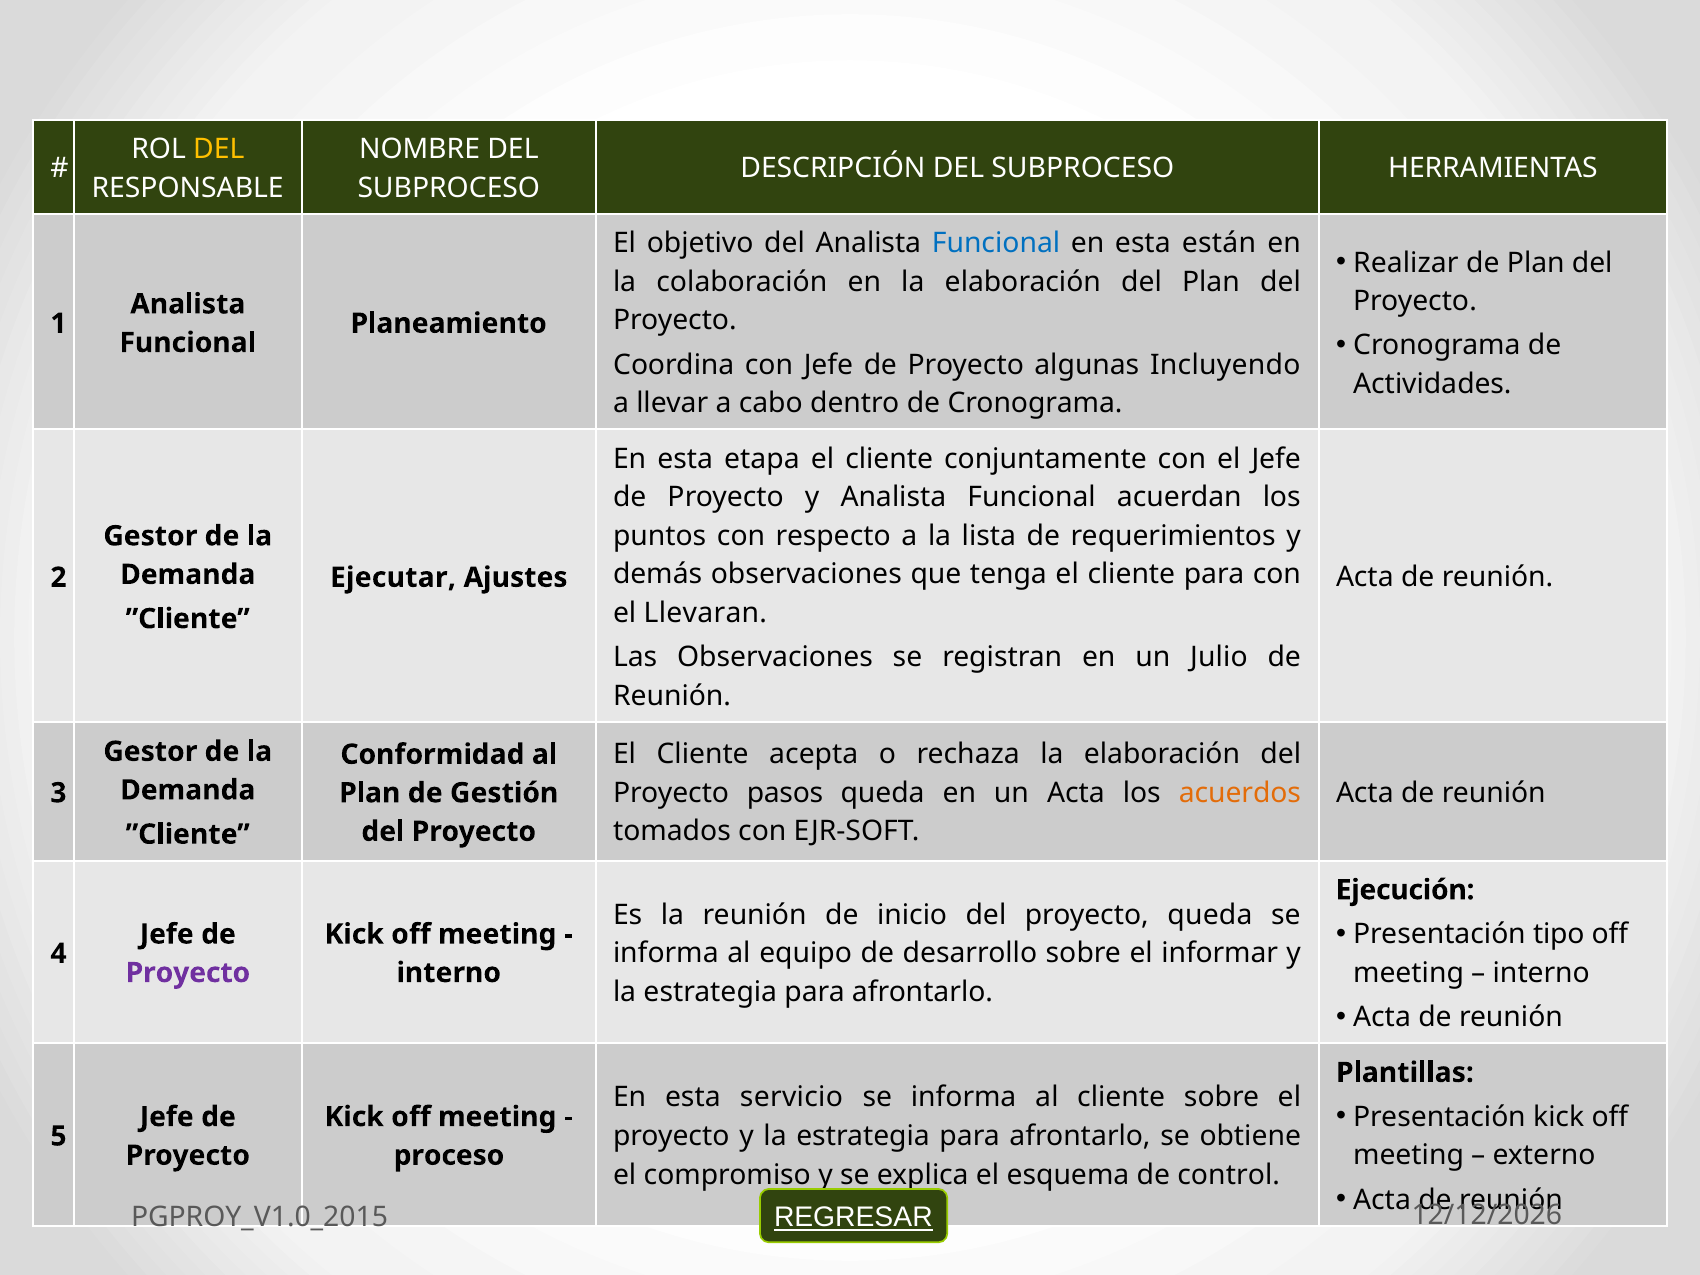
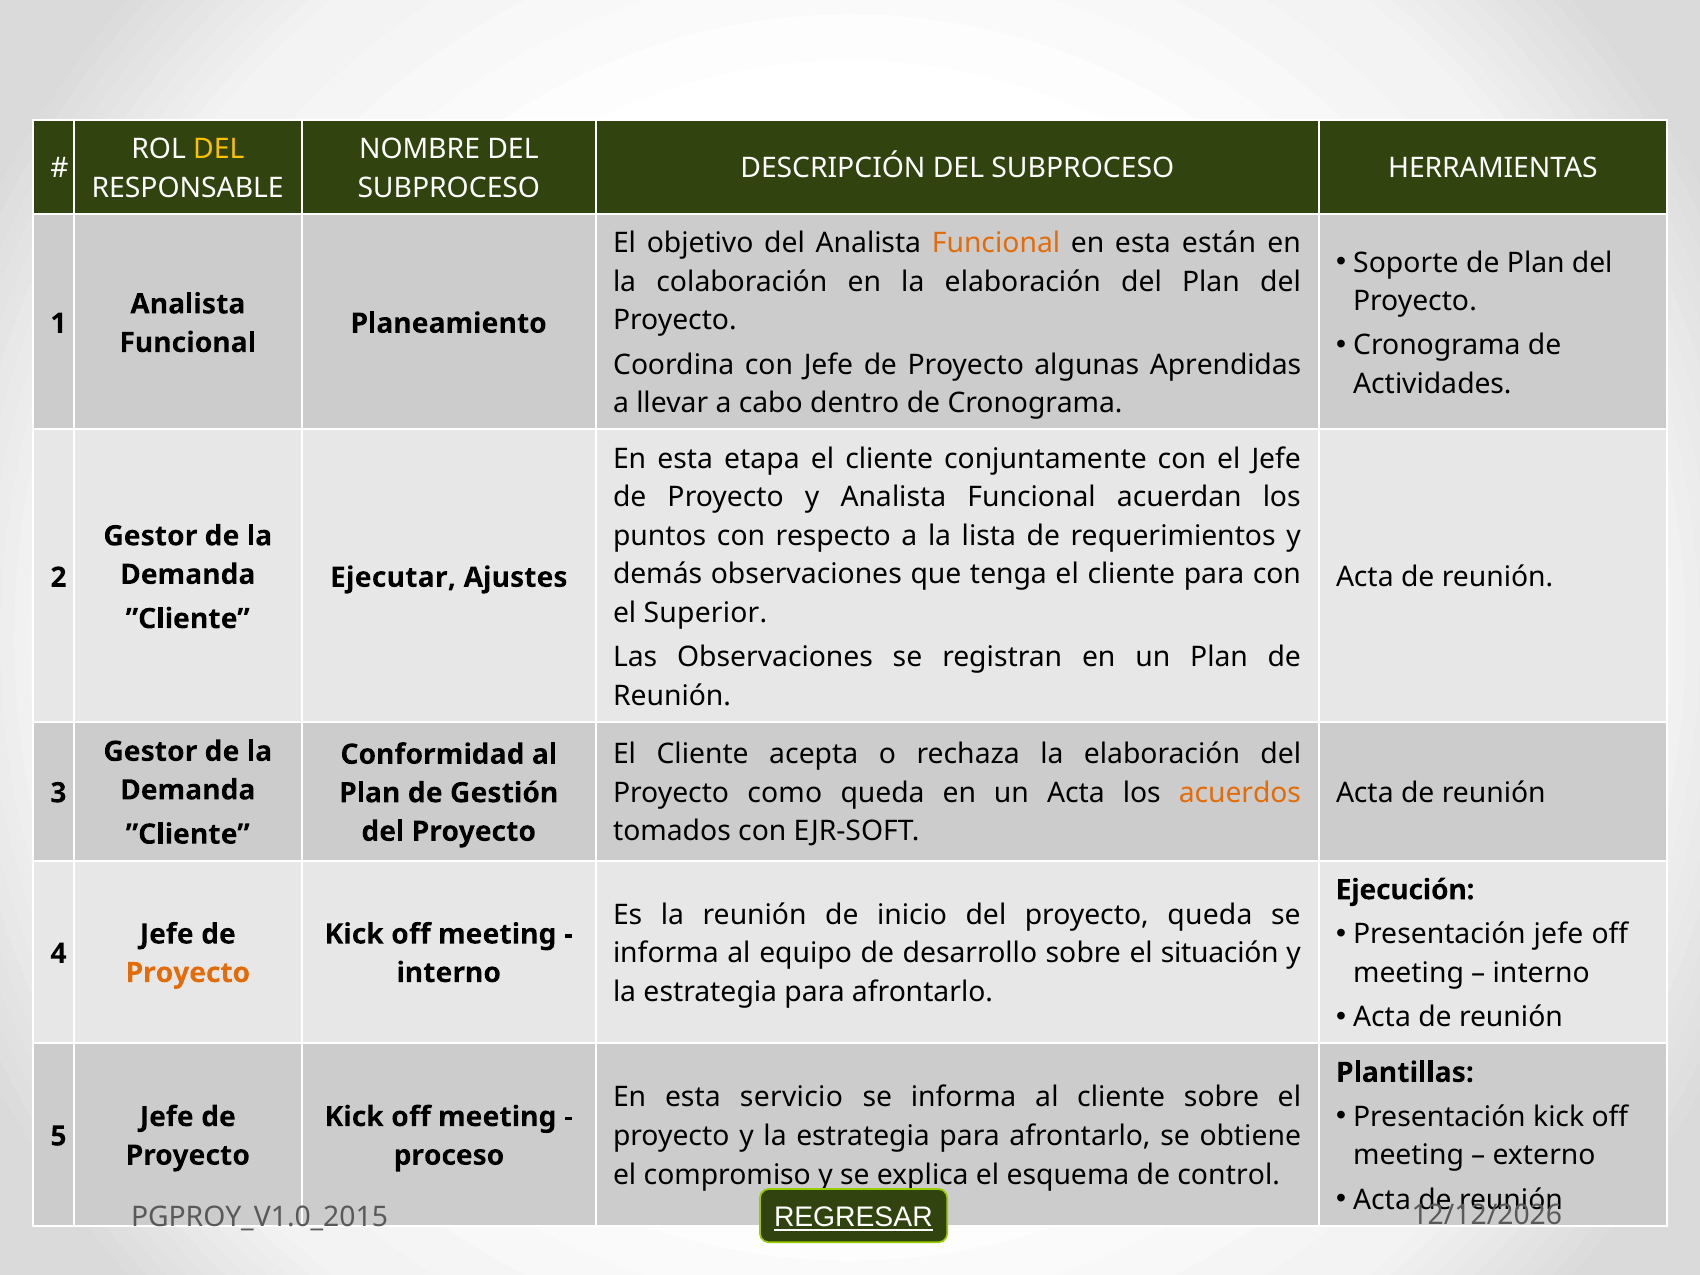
Funcional colour: blue -> orange (996, 243)
Realizar: Realizar -> Soporte (1406, 263)
Incluyendo: Incluyendo -> Aprendidas (1226, 365)
Llevaran: Llevaran -> Superior (705, 613)
un Julio: Julio -> Plan (1219, 657)
pasos: pasos -> como (785, 793)
Presentación tipo: tipo -> jefe (1558, 934)
informar: informar -> situación (1220, 953)
Proyecto colour: purple -> orange (188, 973)
